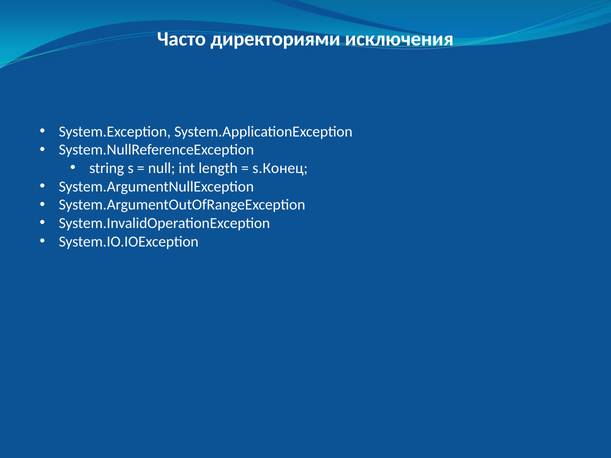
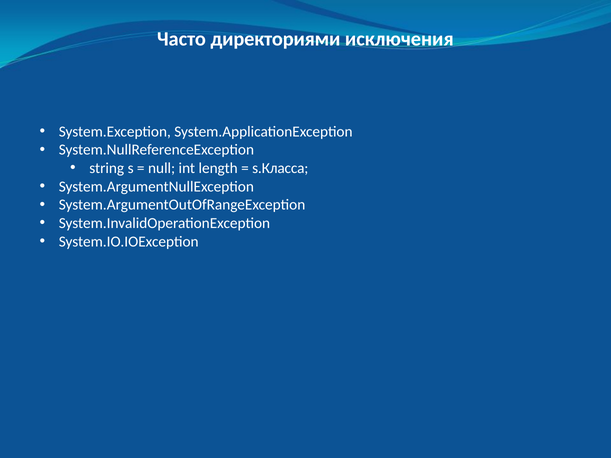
s.Конец: s.Конец -> s.Класса (280, 168)
